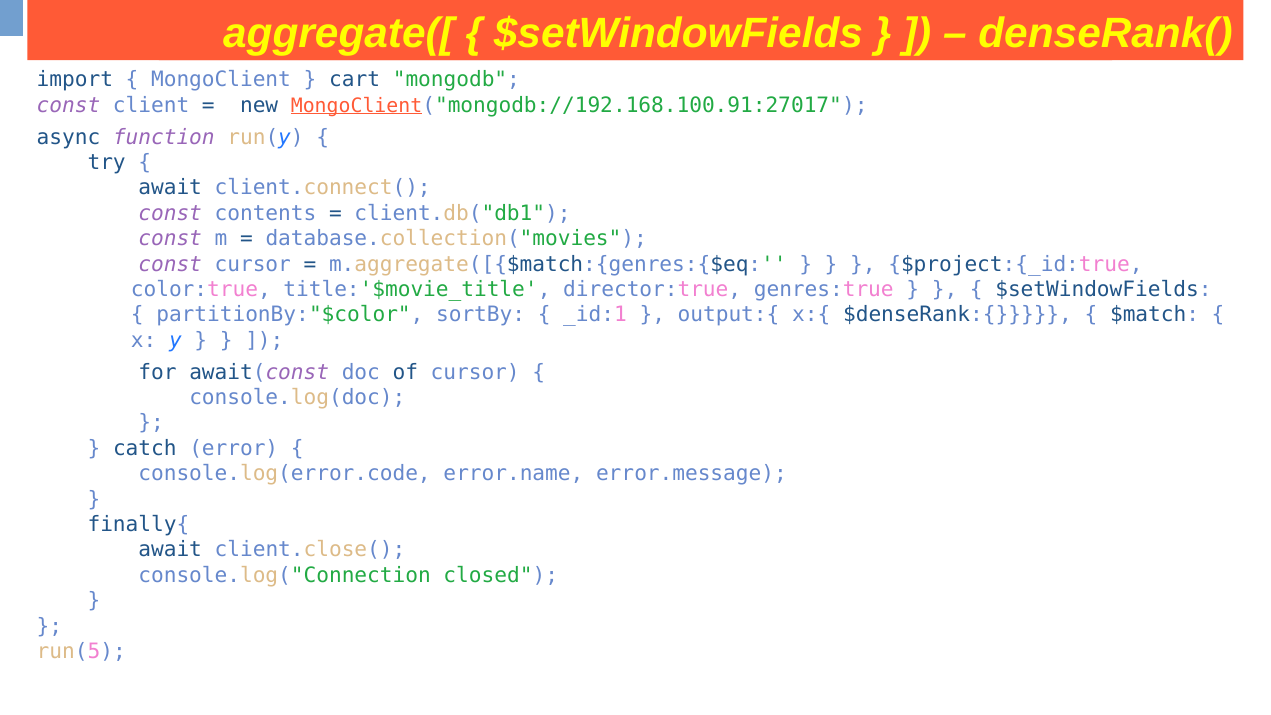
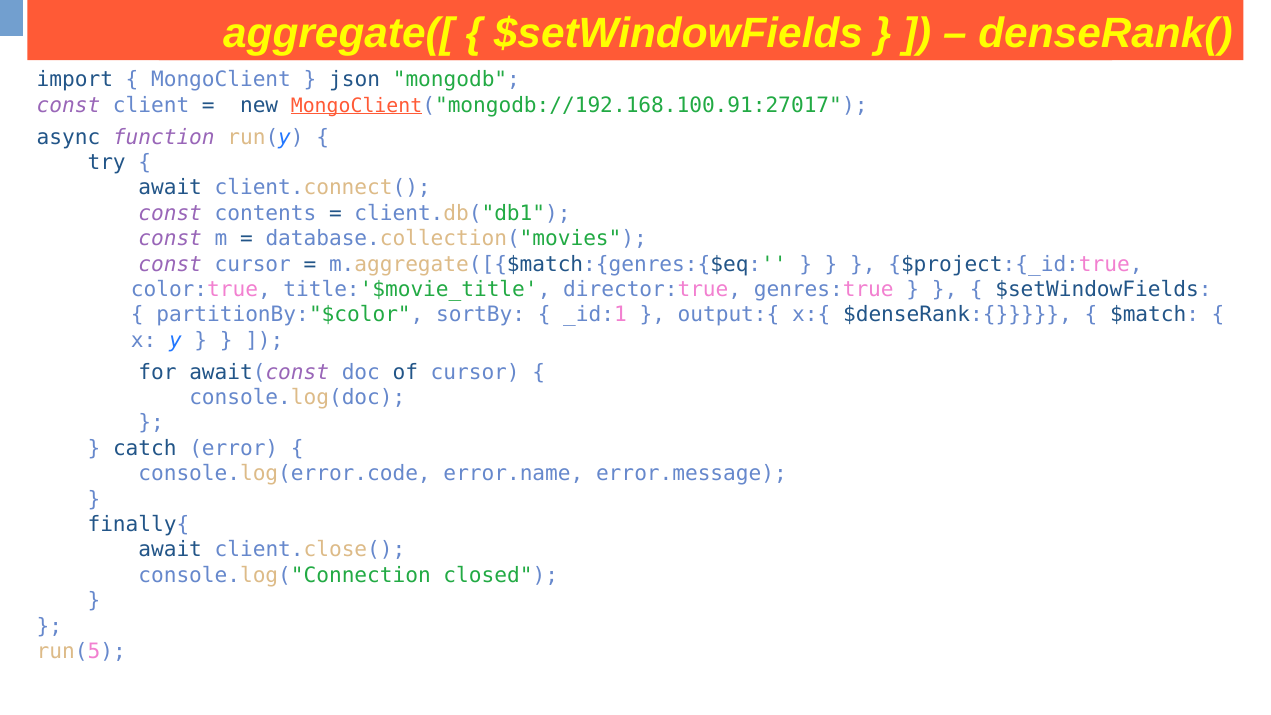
cart: cart -> json (355, 80)
